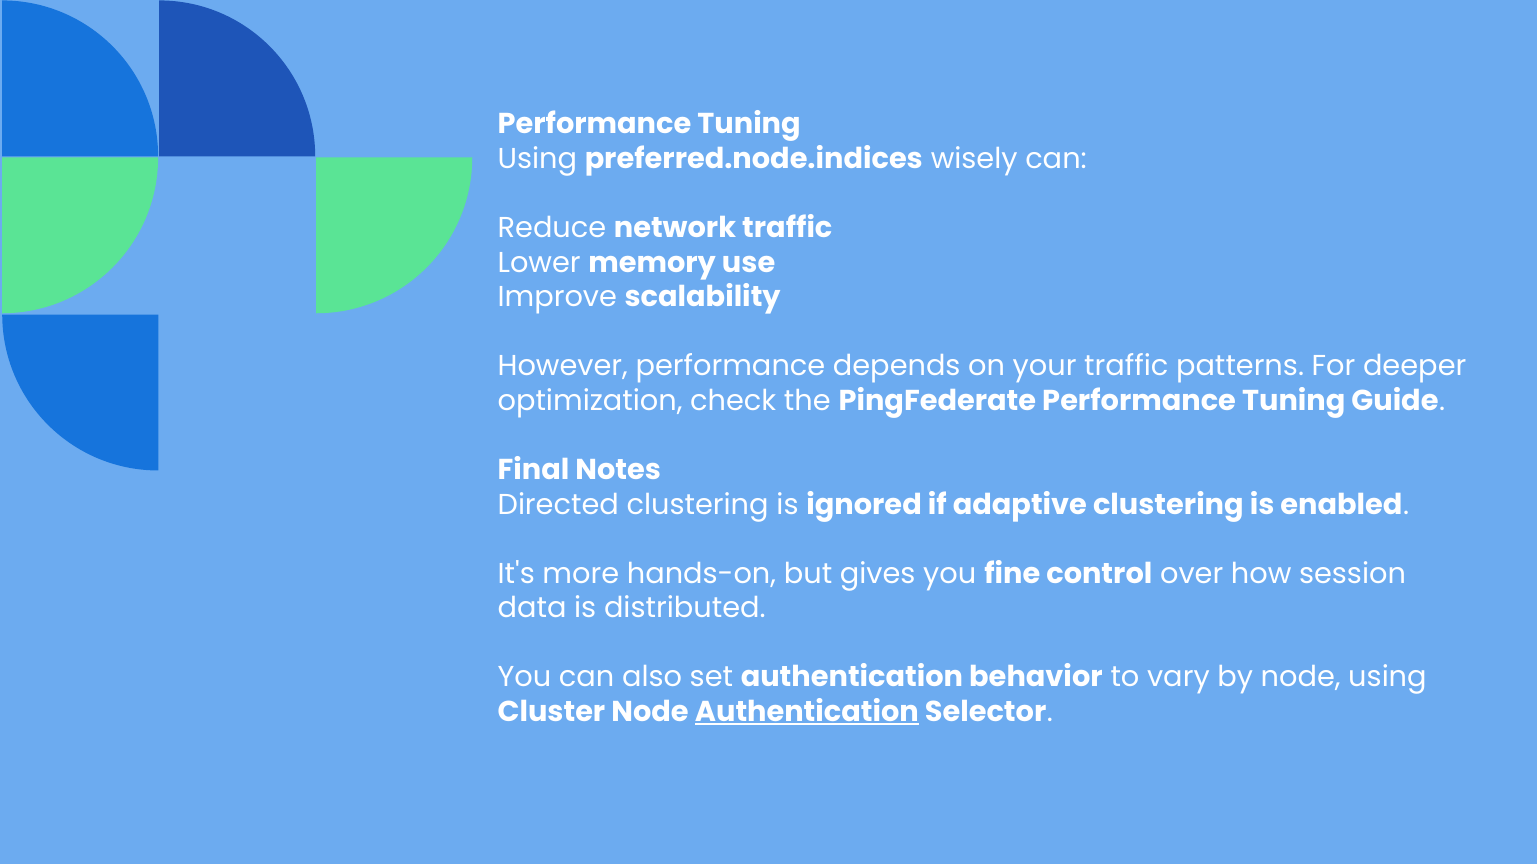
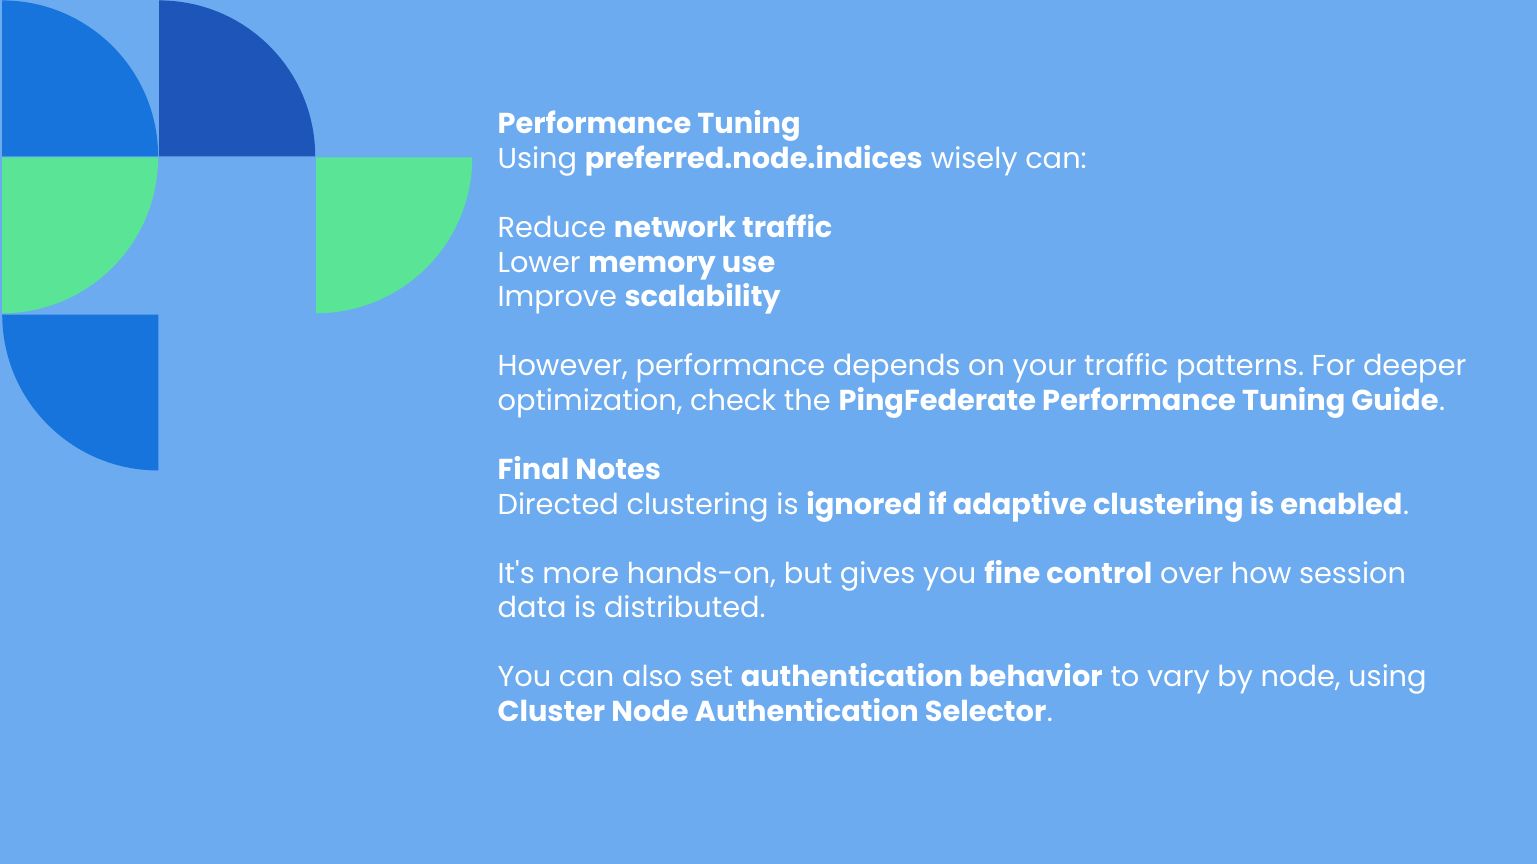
Authentication underline: present -> none (807, 712)
